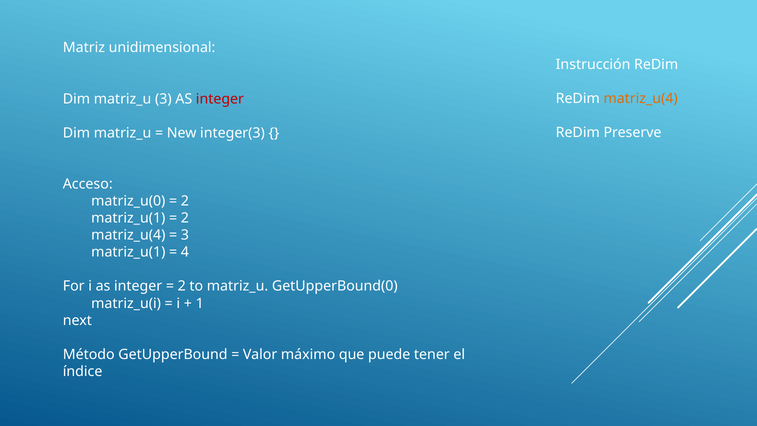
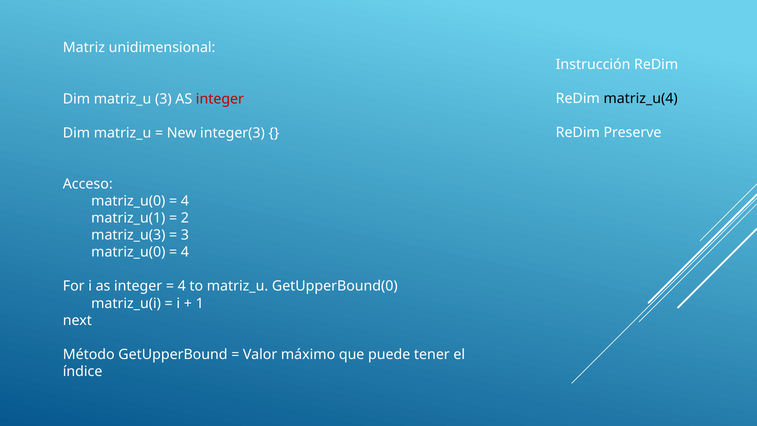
matriz_u(4 colour: orange -> black (641, 98)
2: 2 -> 4 (185, 201)
matriz_u(4: matriz_u(4 -> matriz_u(3 (128, 235)
matriz_u(1: matriz_u(1 -> matriz_u(0 (128, 252)
2: 2 -> 4 (182, 286)
